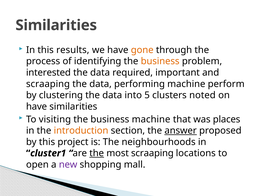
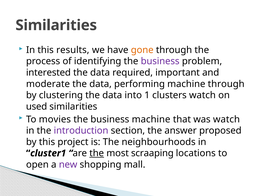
business colour: orange -> purple (160, 61)
scraaping: scraaping -> moderate (48, 84)
machine perform: perform -> through (226, 84)
5: 5 -> 1 (147, 95)
clusters noted: noted -> watch (202, 95)
have: have -> used (37, 106)
visiting: visiting -> movies (55, 119)
was places: places -> watch (227, 119)
introduction colour: orange -> purple (81, 130)
answer underline: present -> none (181, 130)
